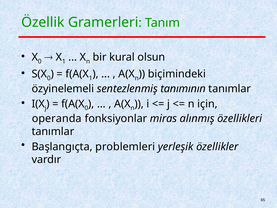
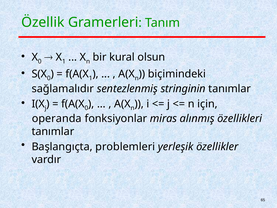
özyinelemeli: özyinelemeli -> sağlamalıdır (63, 89)
tanımının: tanımının -> stringinin (183, 89)
